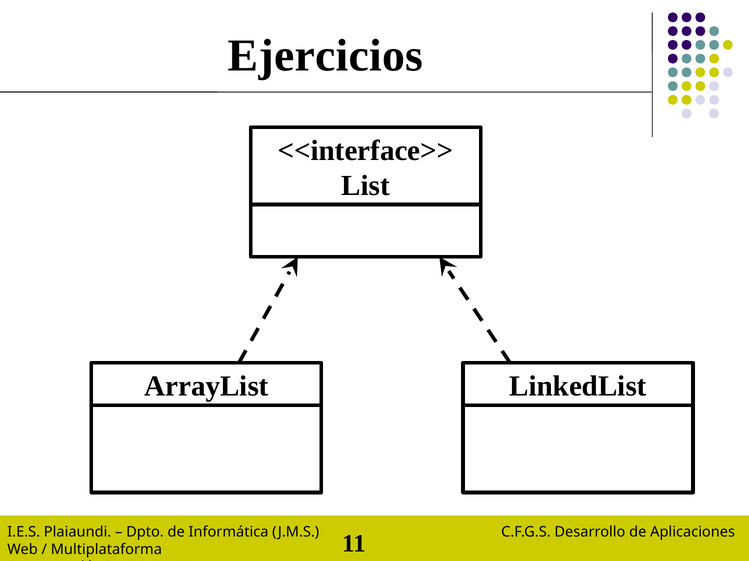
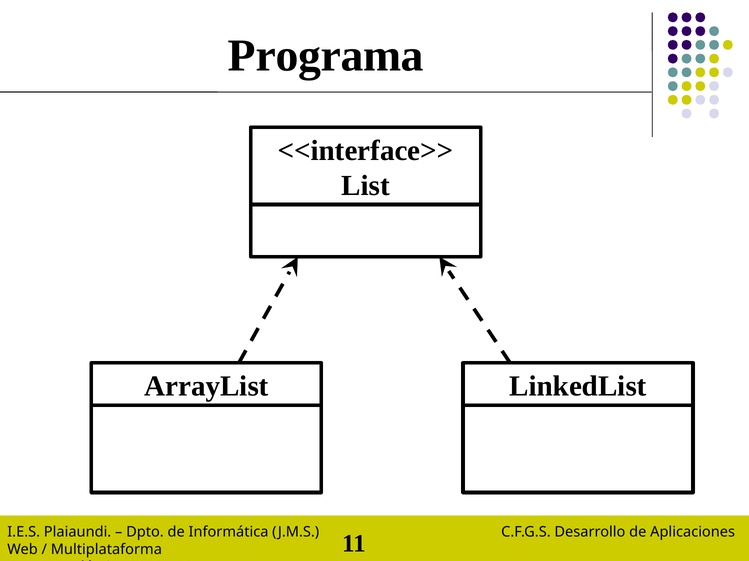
Ejercicios: Ejercicios -> Programa (326, 56)
